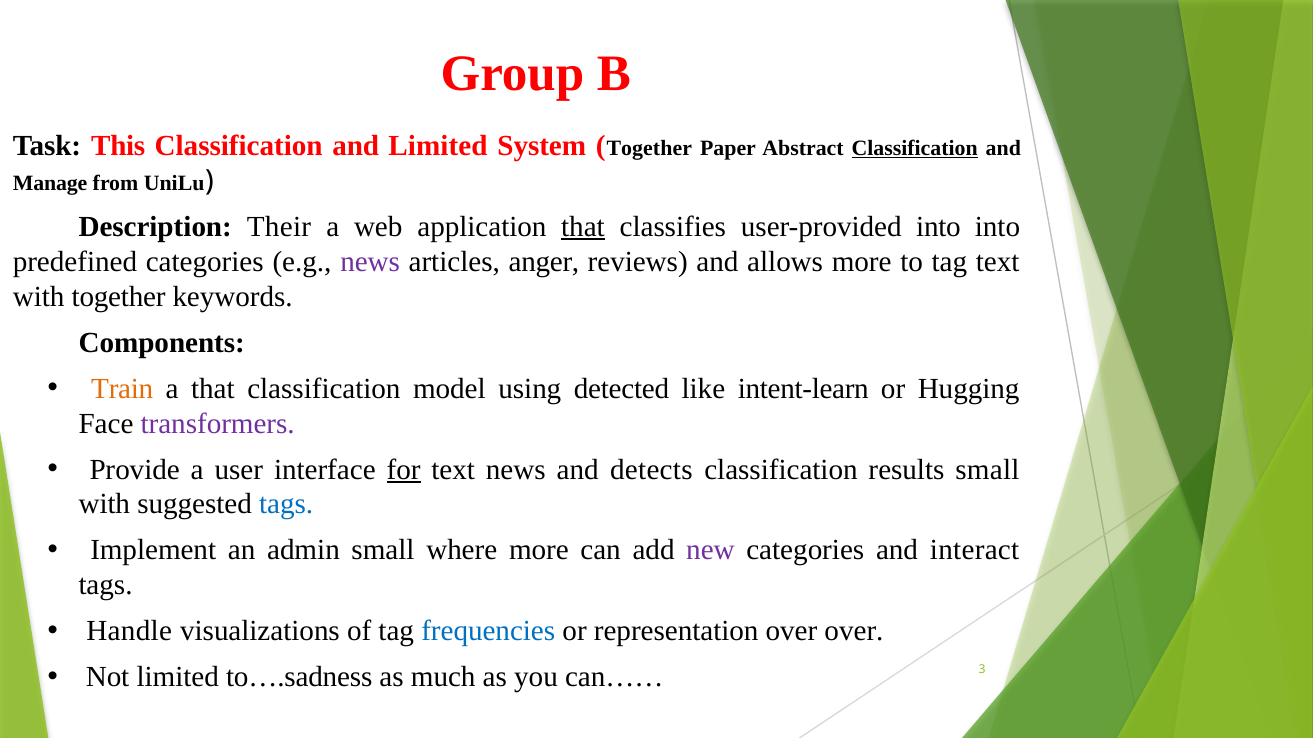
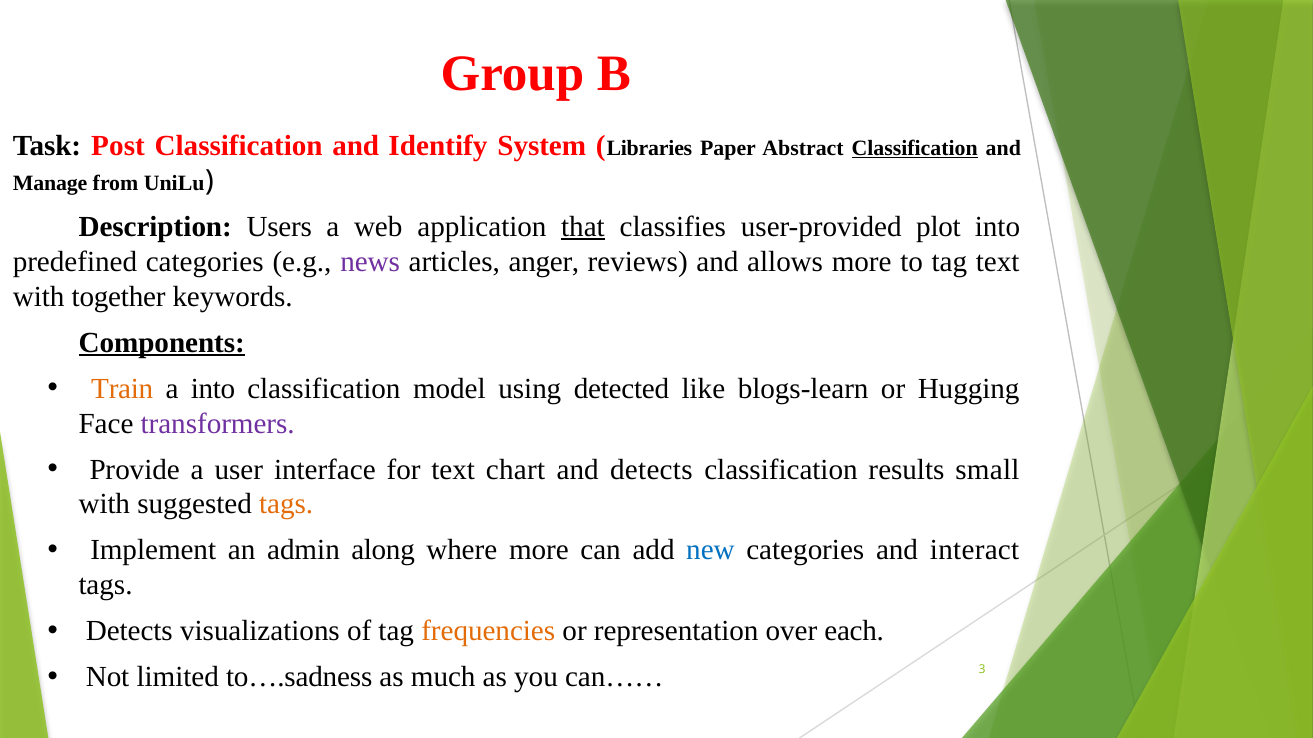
This: This -> Post (118, 146)
and Limited: Limited -> Identify (438, 146)
Together: Together -> Libraries (649, 148)
Their: Their -> Users (279, 227)
user-provided into: into -> plot (938, 227)
Components underline: none -> present (162, 343)
a that: that -> into (213, 389)
intent-learn: intent-learn -> blogs-learn (803, 389)
for underline: present -> none (404, 470)
text news: news -> chart (516, 470)
tags colour: blue -> orange (286, 505)
admin small: small -> along (383, 551)
new colour: purple -> blue (710, 551)
Handle: Handle -> Detects (129, 632)
frequencies colour: blue -> orange (488, 632)
over over: over -> each (854, 632)
